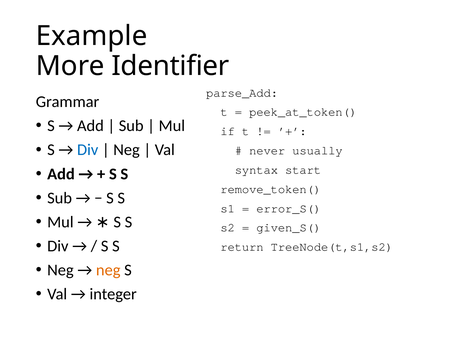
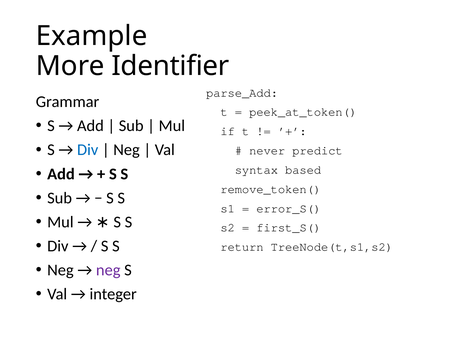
usually: usually -> predict (318, 151)
start: start -> based (303, 170)
given_S(: given_S( -> first_S( (289, 228)
neg colour: orange -> purple (108, 270)
